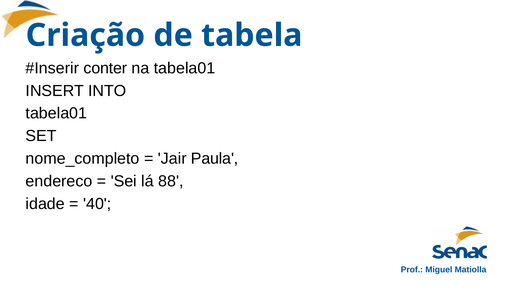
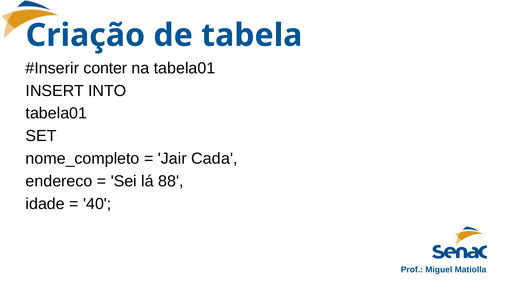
Paula: Paula -> Cada (214, 159)
